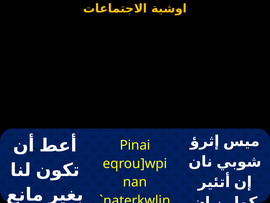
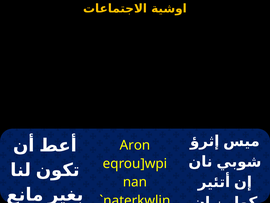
Pinai: Pinai -> Aron (135, 145)
